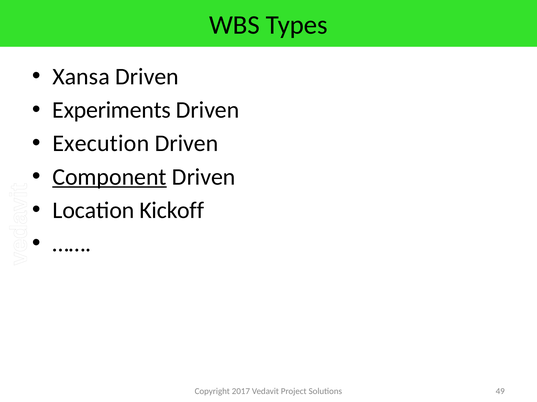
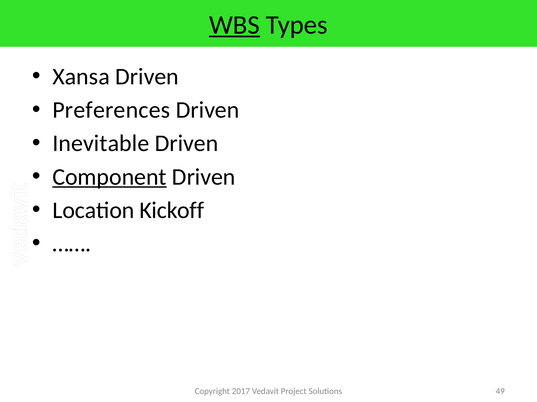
WBS underline: none -> present (234, 25)
Experiments: Experiments -> Preferences (111, 110)
Execution: Execution -> Inevitable (101, 144)
